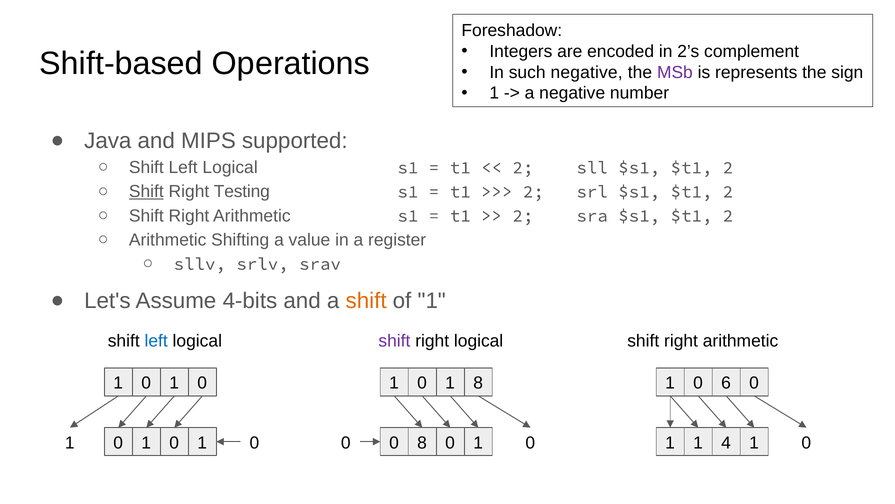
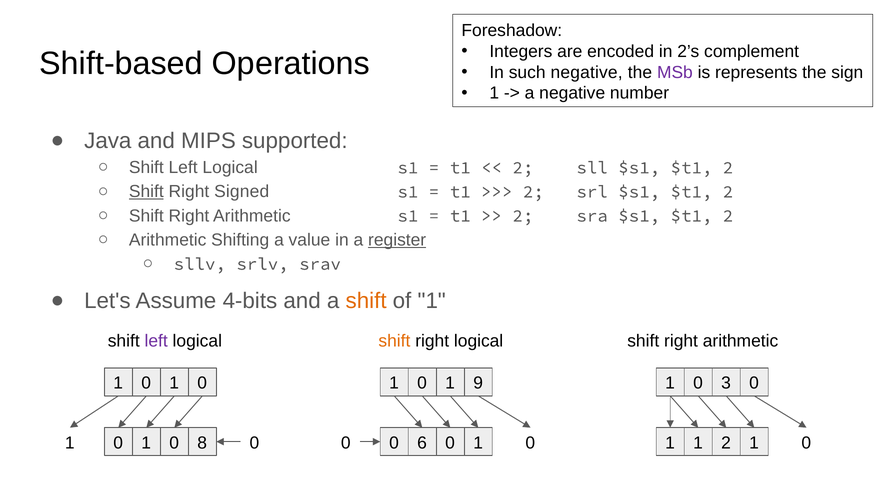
Testing: Testing -> Signed (242, 192)
register underline: none -> present (397, 240)
left colour: blue -> purple (156, 341)
shift colour: purple -> orange (394, 341)
1 8: 8 -> 9 (478, 383)
6: 6 -> 3 (726, 383)
1: 1 -> 8 (202, 442)
0 8: 8 -> 6 (422, 442)
1 4: 4 -> 2 (726, 442)
